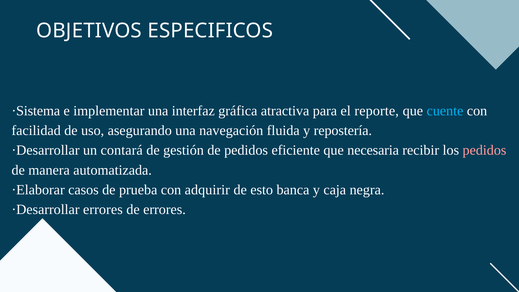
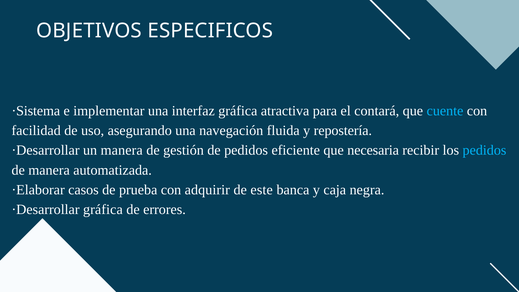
reporte: reporte -> contará (377, 111)
un contará: contará -> manera (122, 150)
pedidos colour: pink -> light blue (484, 150)
esto: esto -> este (262, 190)
·Desarrollar errores: errores -> gráfica (103, 210)
